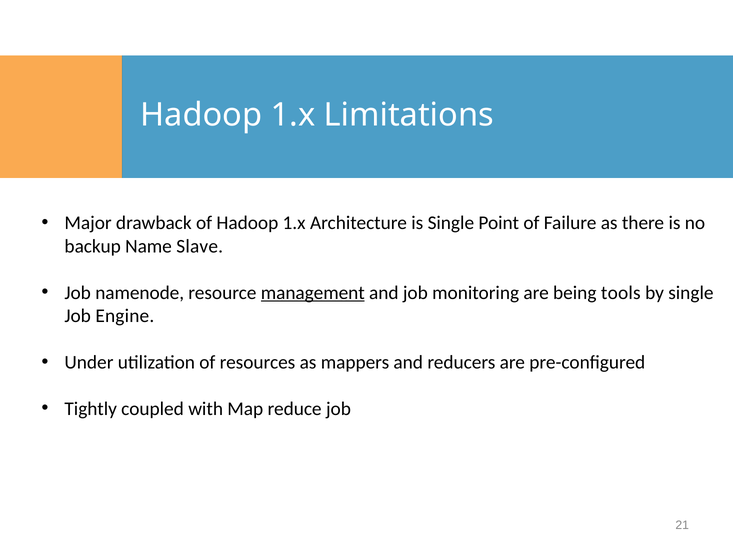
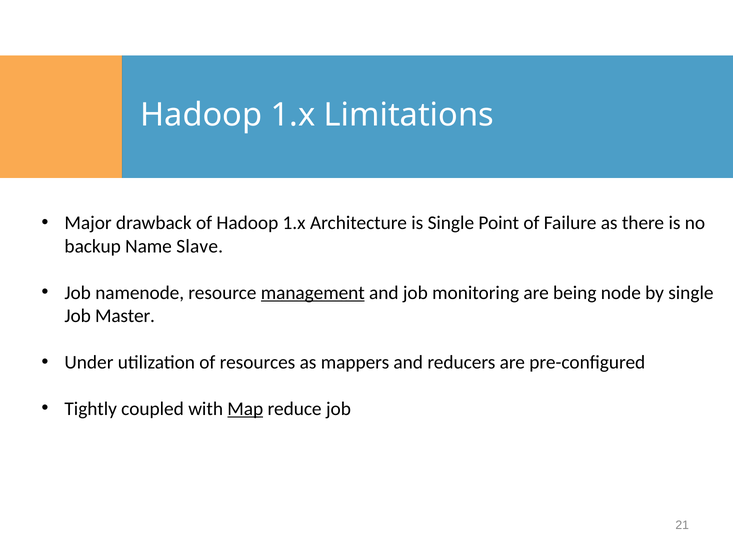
tools: tools -> node (621, 293)
Engine: Engine -> Master (125, 316)
Map underline: none -> present (245, 409)
